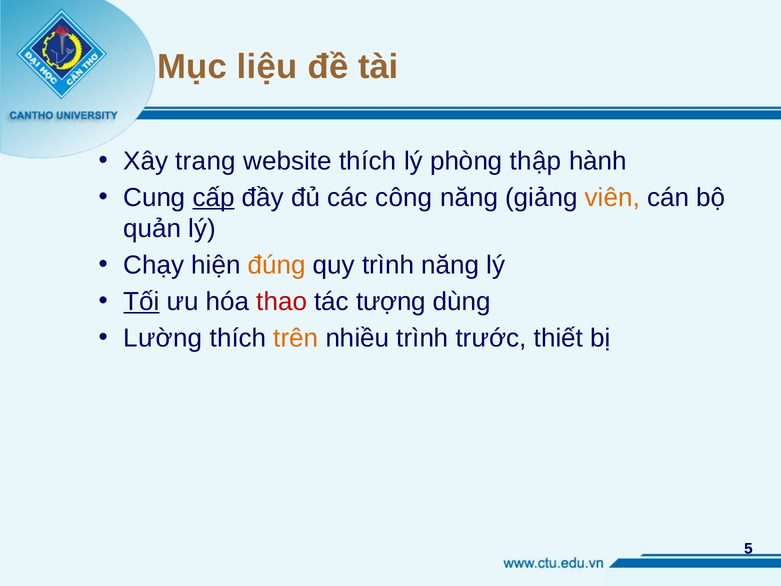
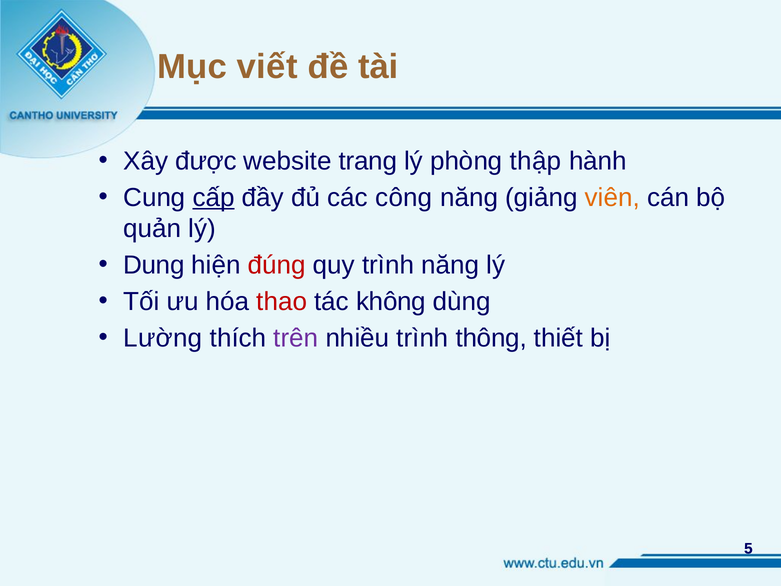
liệu: liệu -> viết (267, 67)
trang: trang -> được (206, 161)
website thích: thích -> trang (368, 161)
Chạy: Chạy -> Dung (154, 265)
đúng colour: orange -> red (277, 265)
Tối underline: present -> none (141, 301)
tượng: tượng -> không (391, 301)
trên colour: orange -> purple (296, 338)
trước: trước -> thông (491, 338)
